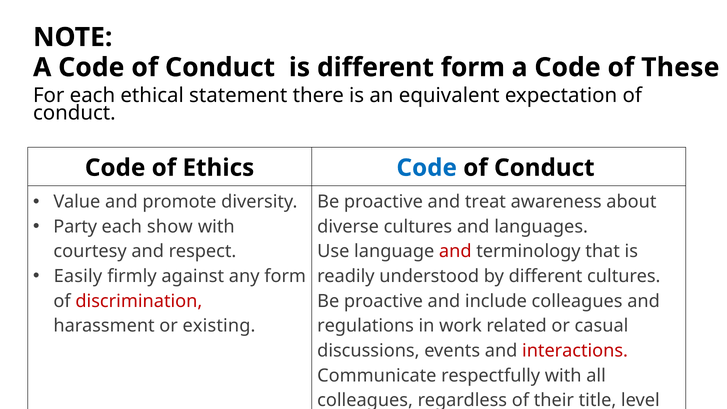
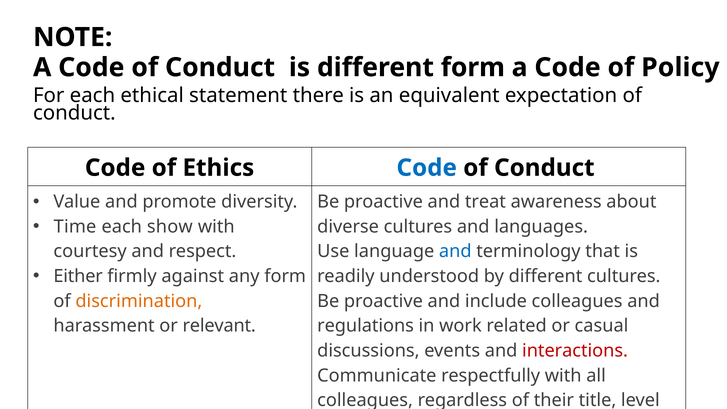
These: These -> Policy (680, 67)
Party: Party -> Time (75, 227)
and colour: red -> blue (455, 251)
Easily: Easily -> Either (78, 276)
discrimination colour: red -> orange (139, 301)
existing: existing -> relevant (219, 326)
